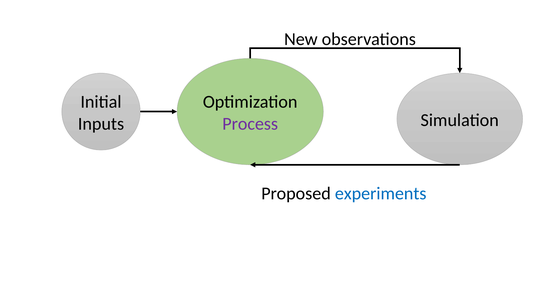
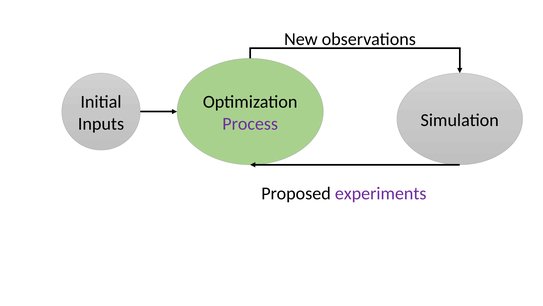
experiments colour: blue -> purple (381, 193)
